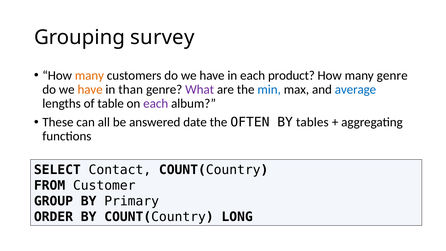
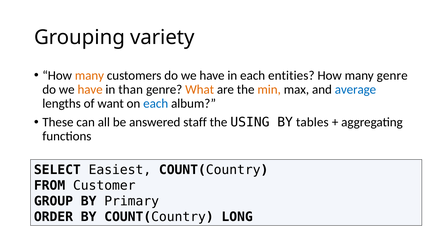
survey: survey -> variety (162, 37)
product: product -> entities (291, 75)
What colour: purple -> orange (200, 89)
min colour: blue -> orange (269, 89)
table: table -> want (111, 104)
each colour: purple -> blue (156, 104)
date: date -> staff (195, 122)
OFTEN: OFTEN -> USING (250, 122)
Contact: Contact -> Easiest (120, 170)
